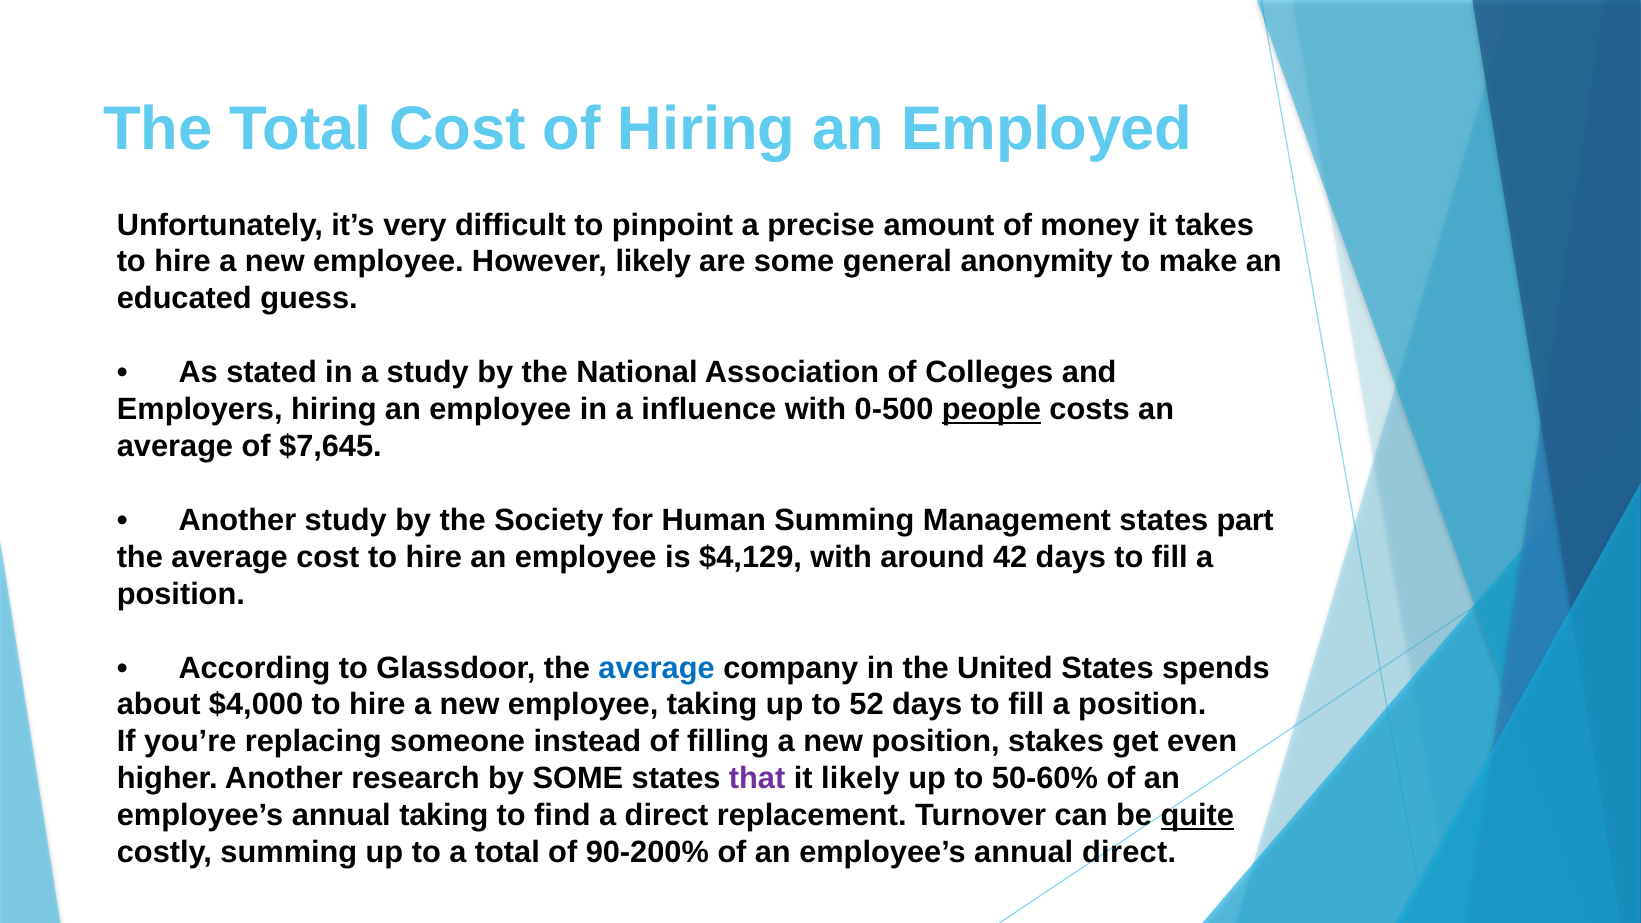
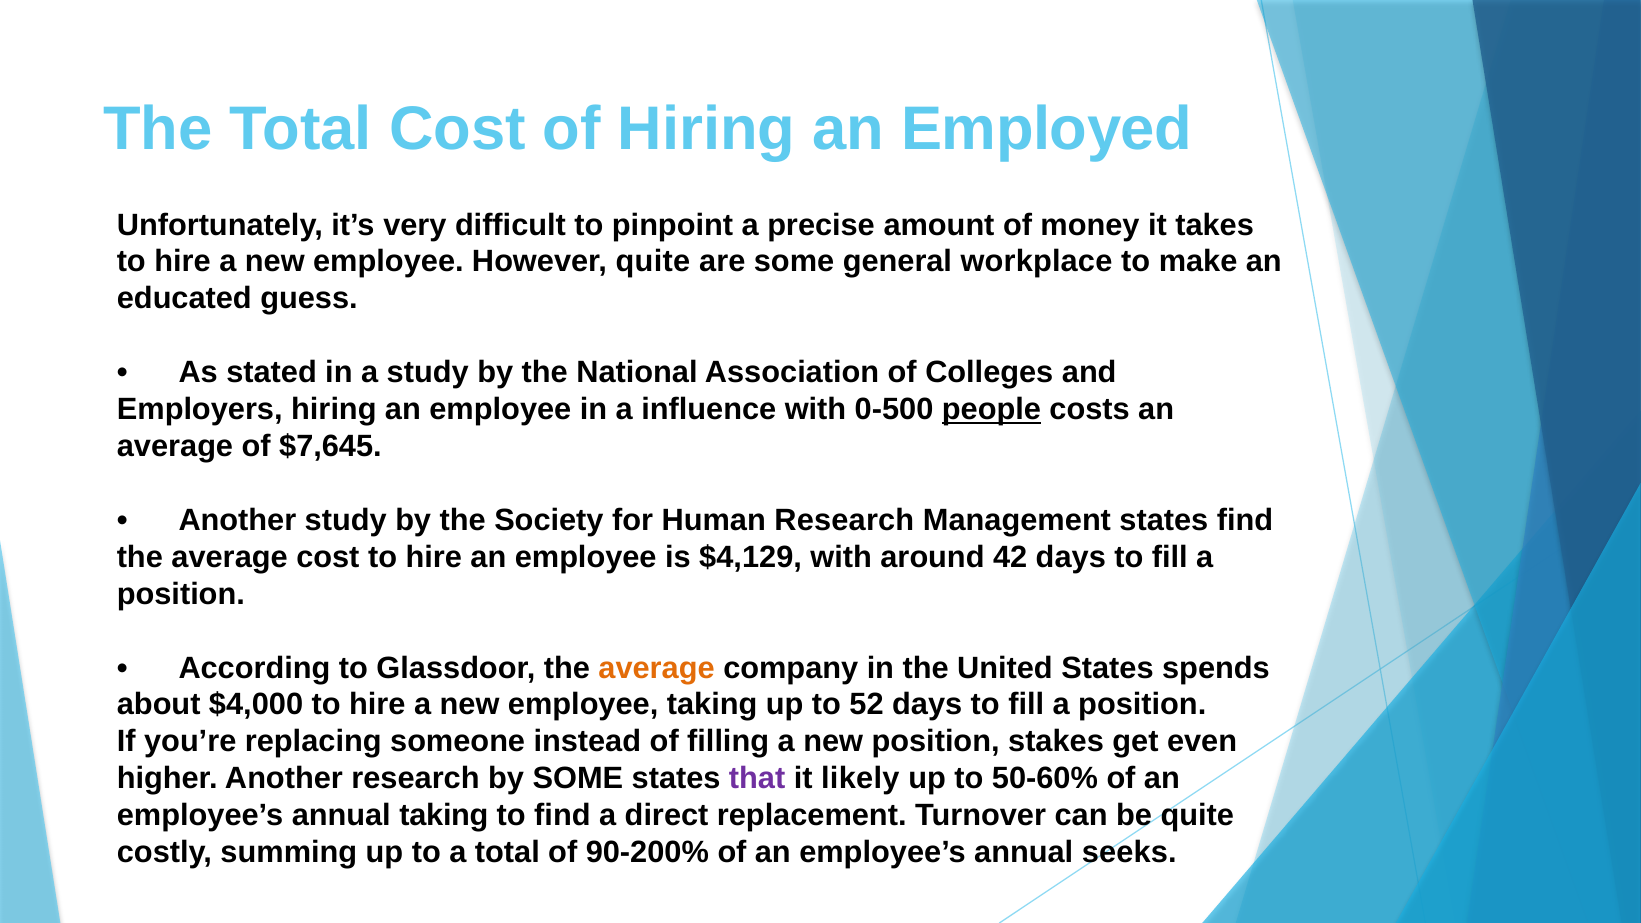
However likely: likely -> quite (653, 262)
anonymity: anonymity -> workplace (1037, 262)
Human Summing: Summing -> Research (844, 520)
states part: part -> find (1245, 520)
average colour: blue -> orange (657, 668)
quite underline: present -> none (1197, 816)
annual direct: direct -> seeks (1129, 853)
